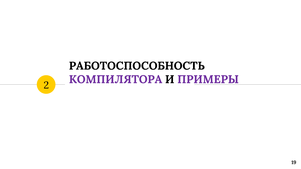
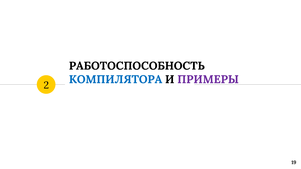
КОМПИЛЯТОРА colour: purple -> blue (116, 80)
